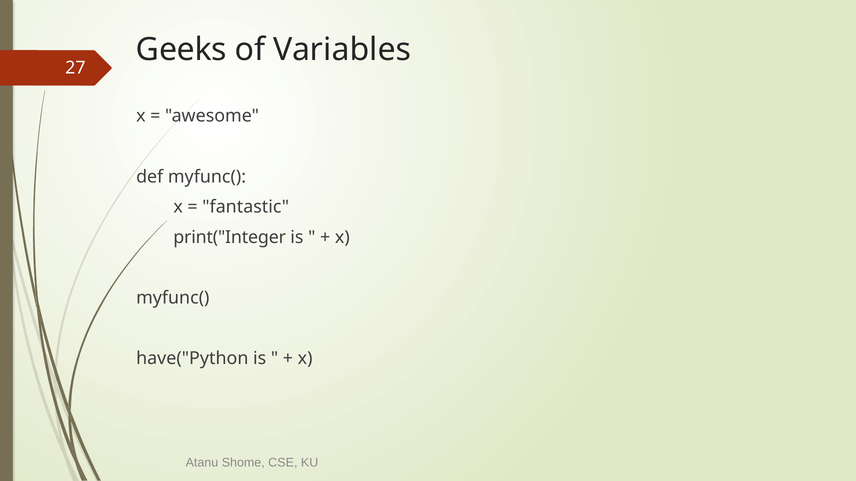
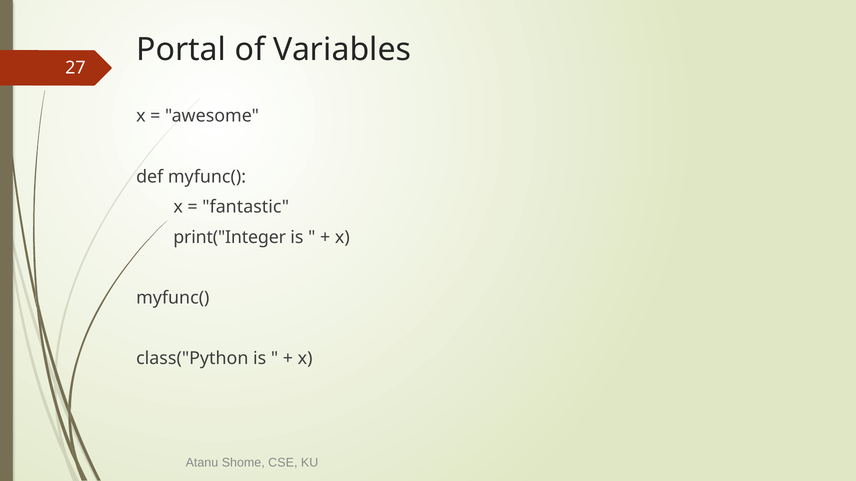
Geeks: Geeks -> Portal (181, 50)
have("Python: have("Python -> class("Python (192, 359)
